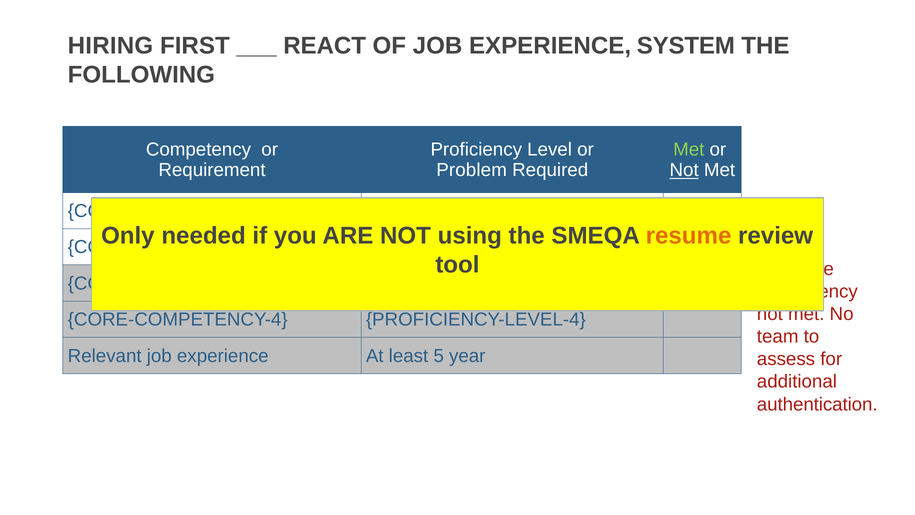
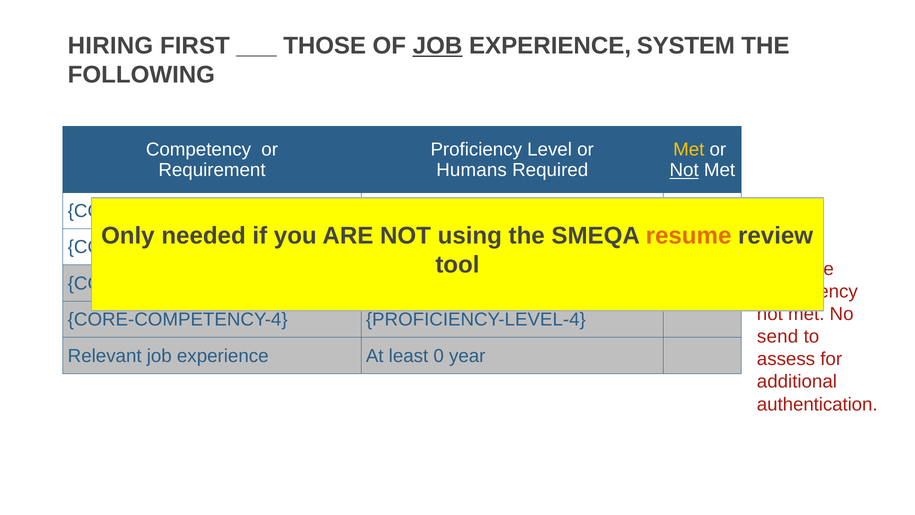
REACT: REACT -> THOSE (325, 46)
JOB underline: none -> present (438, 46)
Met colour: light green -> yellow (689, 149)
Problem: Problem -> Humans (472, 170)
team: team -> send (778, 336)
5: 5 -> 0 (439, 356)
